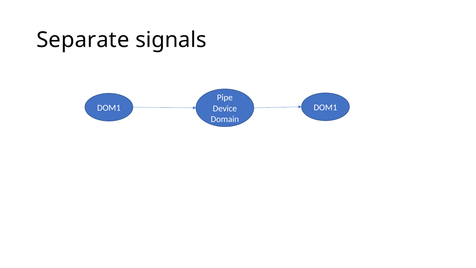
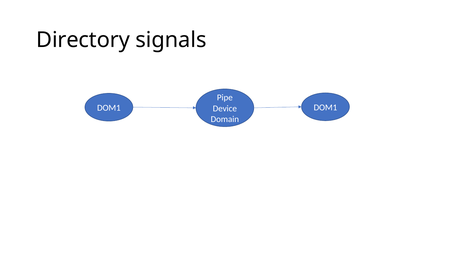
Separate: Separate -> Directory (83, 40)
